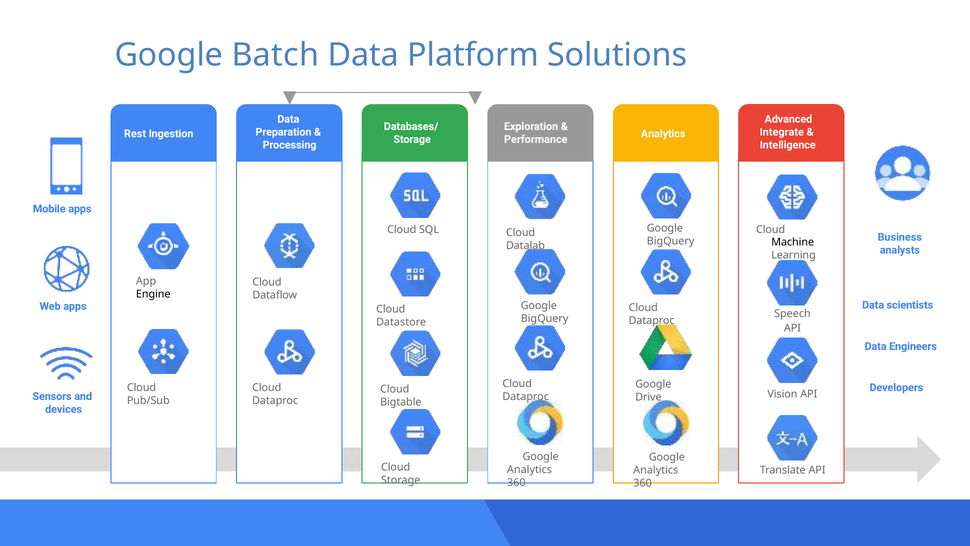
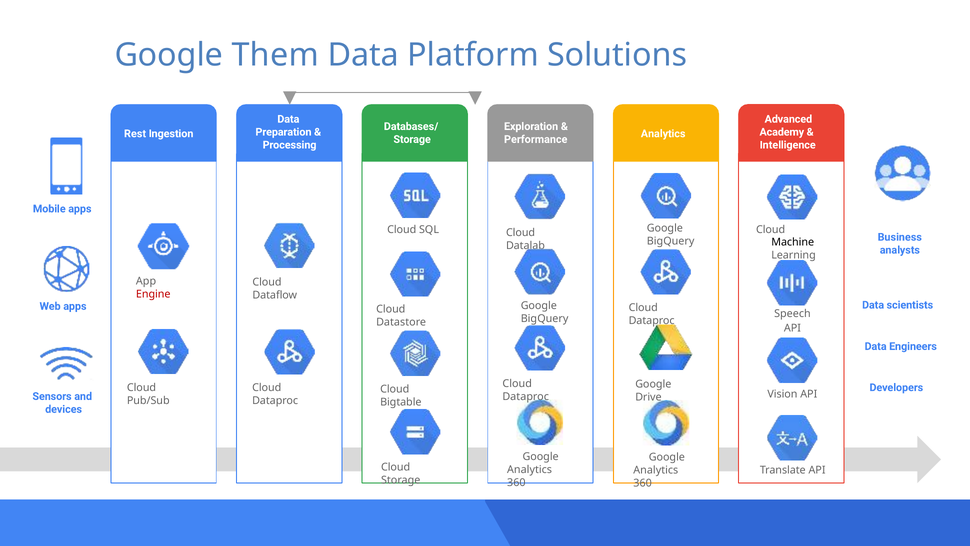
Batch: Batch -> Them (275, 55)
Integrate: Integrate -> Academy (782, 132)
Engine colour: black -> red (153, 294)
